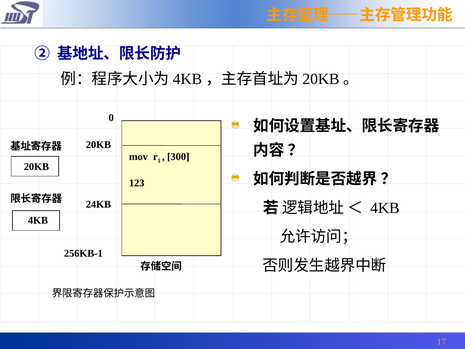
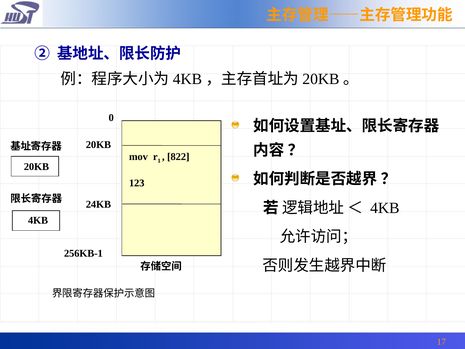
300: 300 -> 822 (178, 157)
